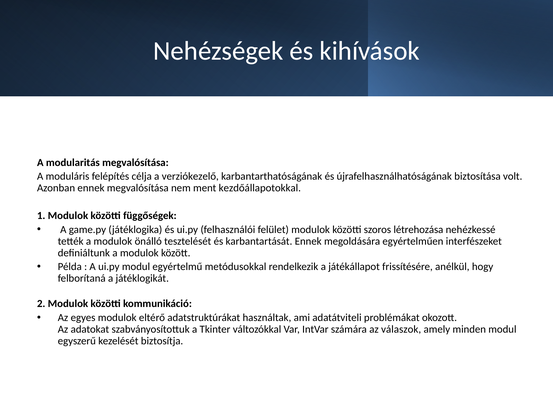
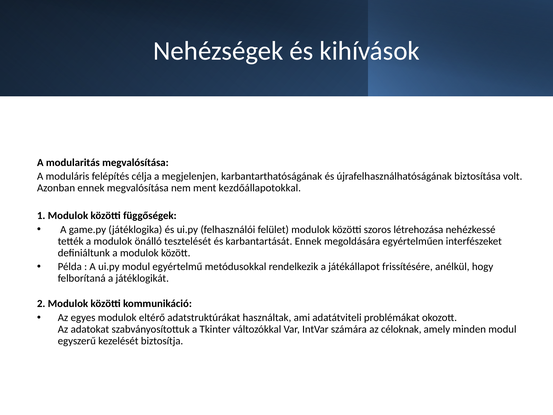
verziókezelő: verziókezelő -> megjelenjen (190, 176)
válaszok: válaszok -> céloknak (401, 329)
